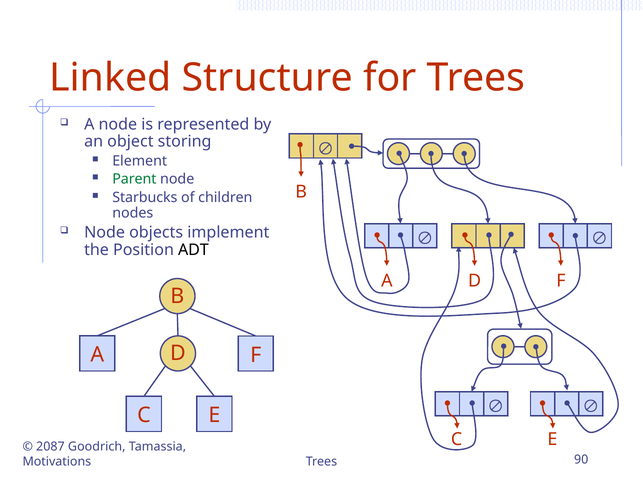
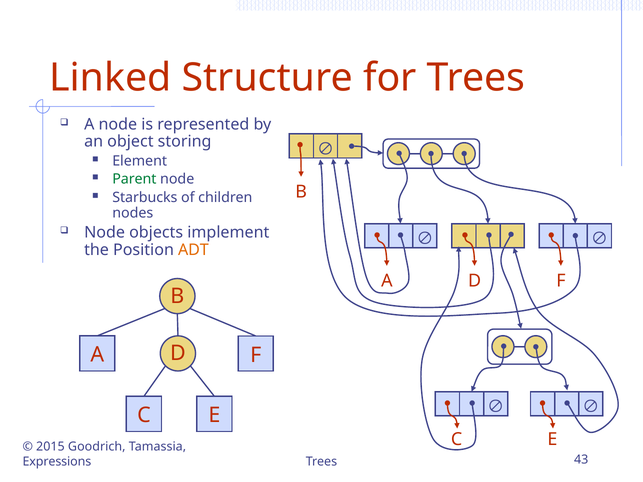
ADT colour: black -> orange (193, 250)
2087: 2087 -> 2015 (50, 447)
Motivations: Motivations -> Expressions (57, 462)
90: 90 -> 43 (581, 460)
